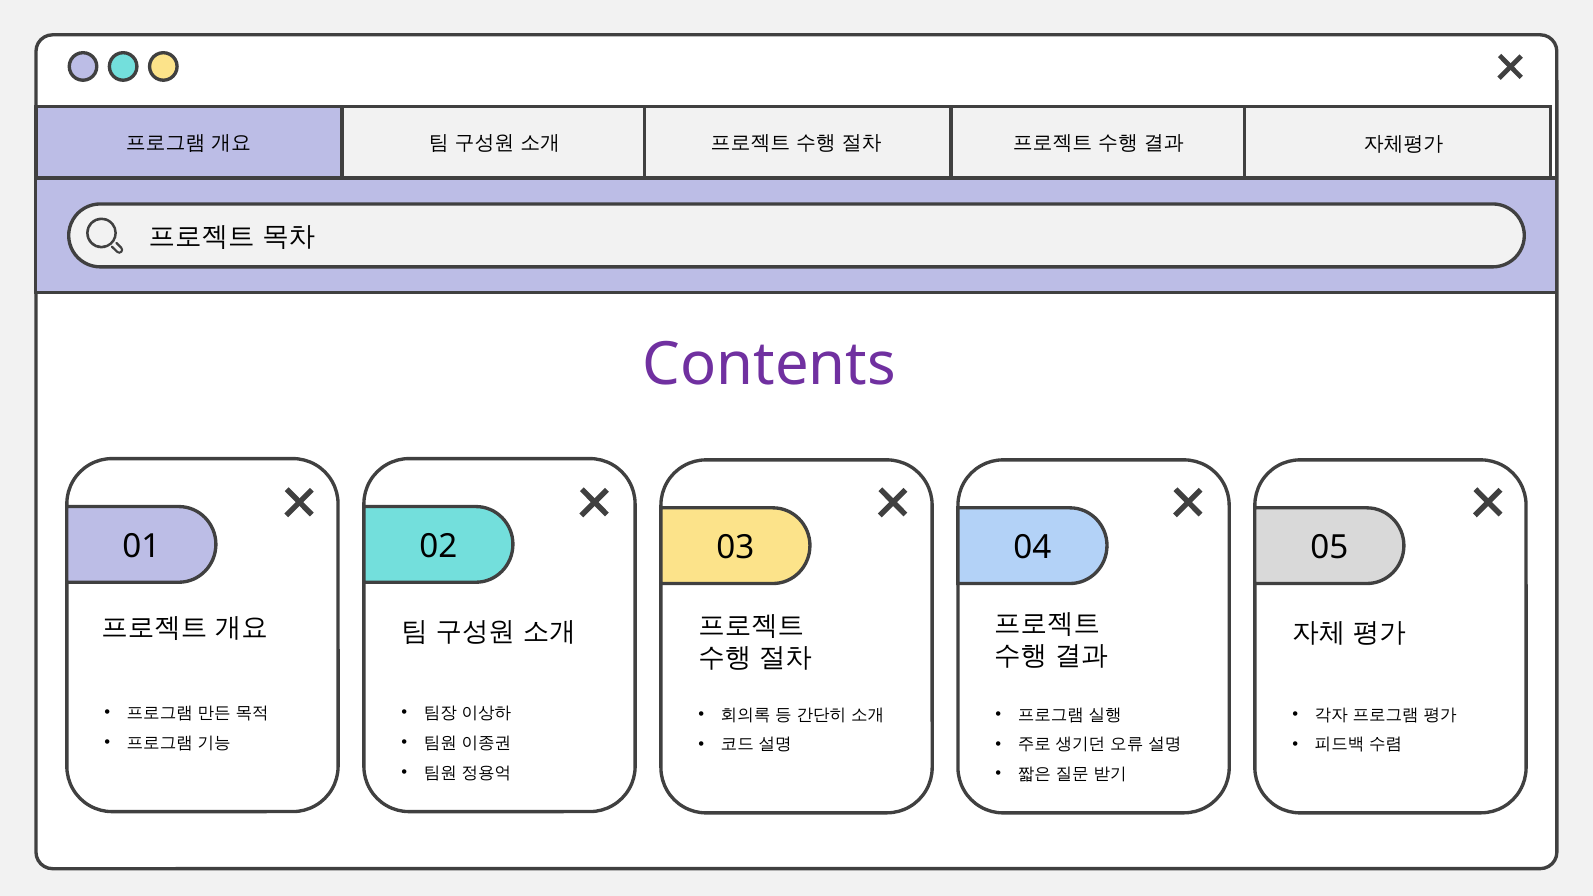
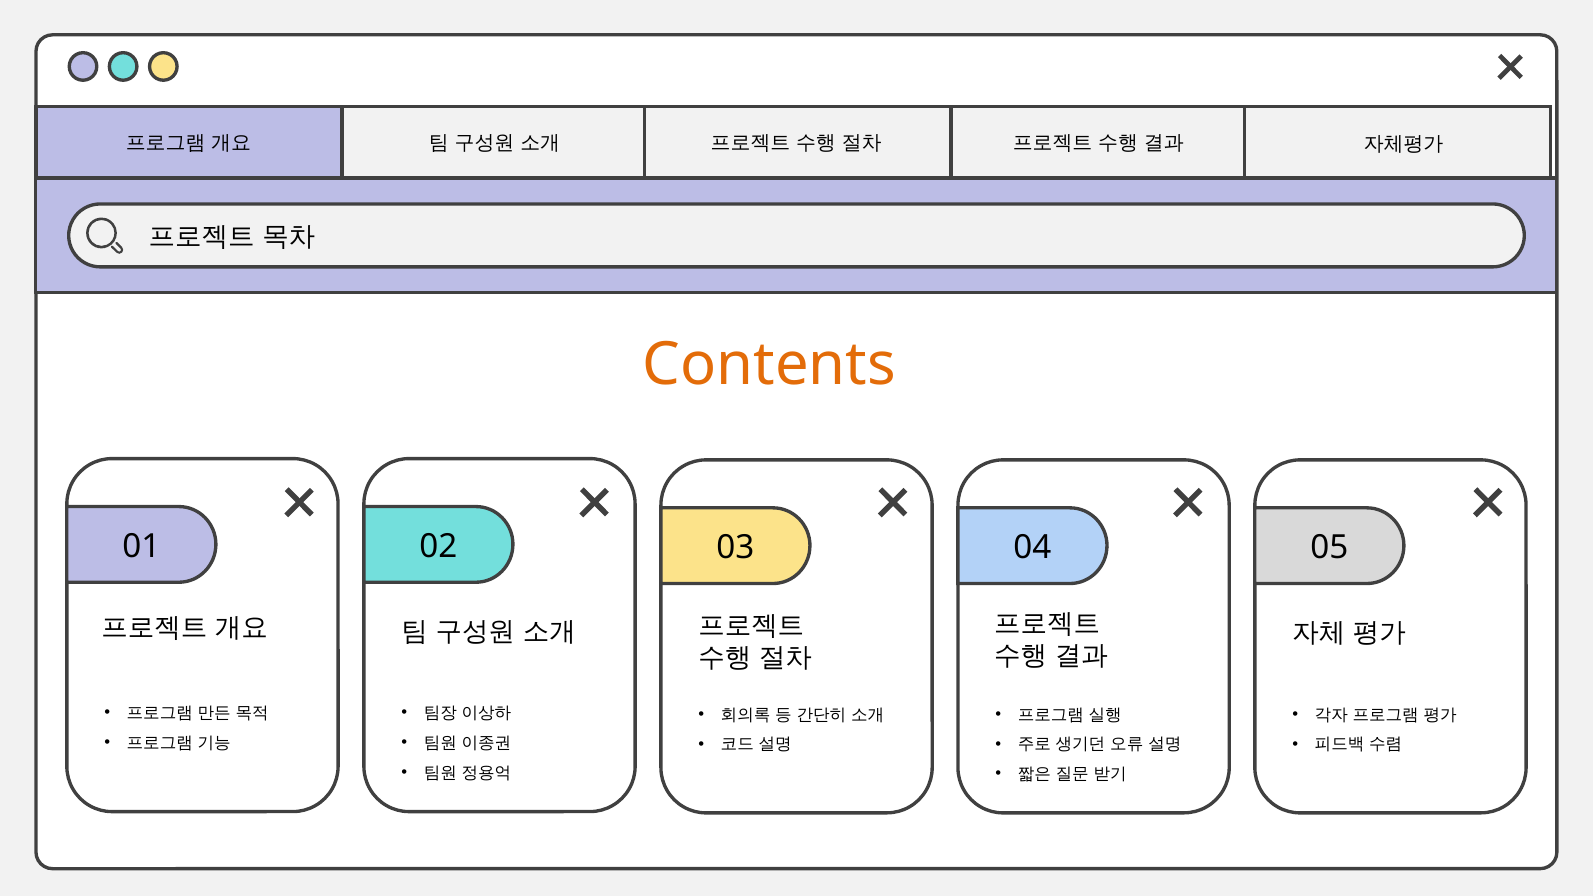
Contents colour: purple -> orange (769, 364)
